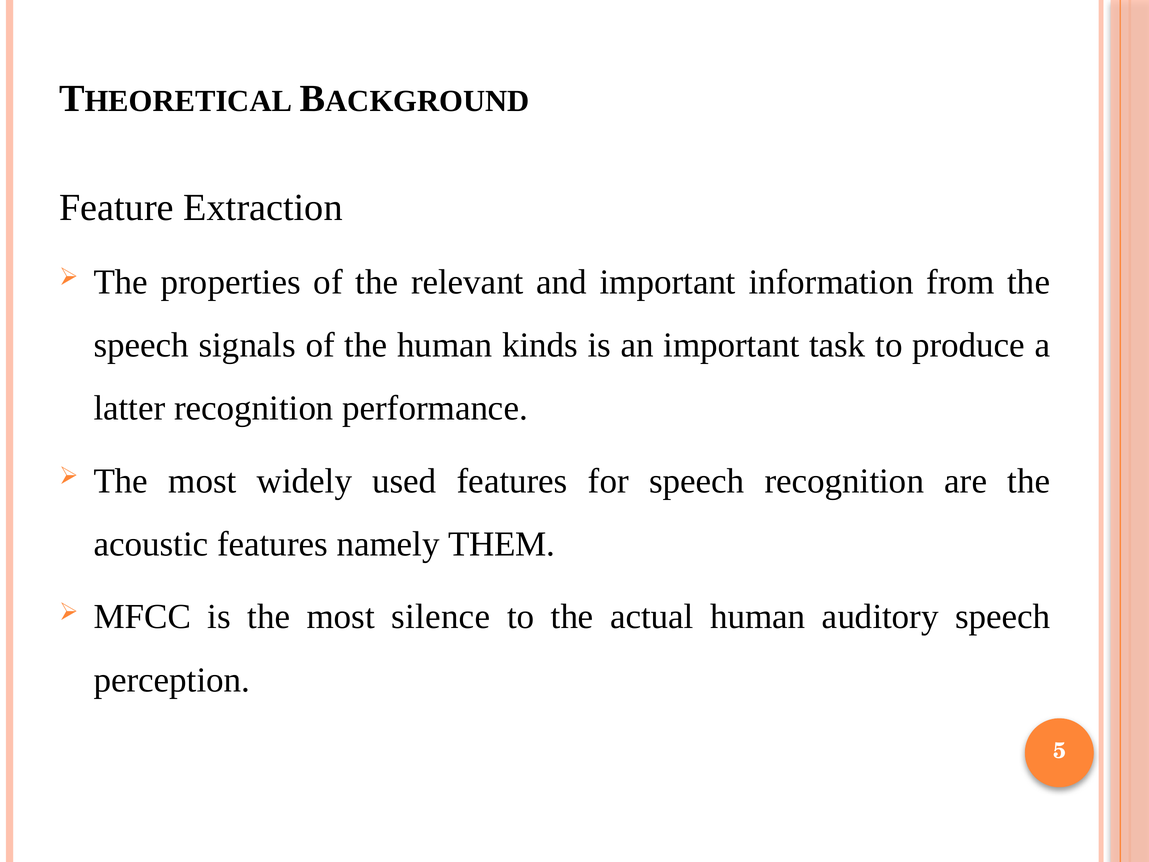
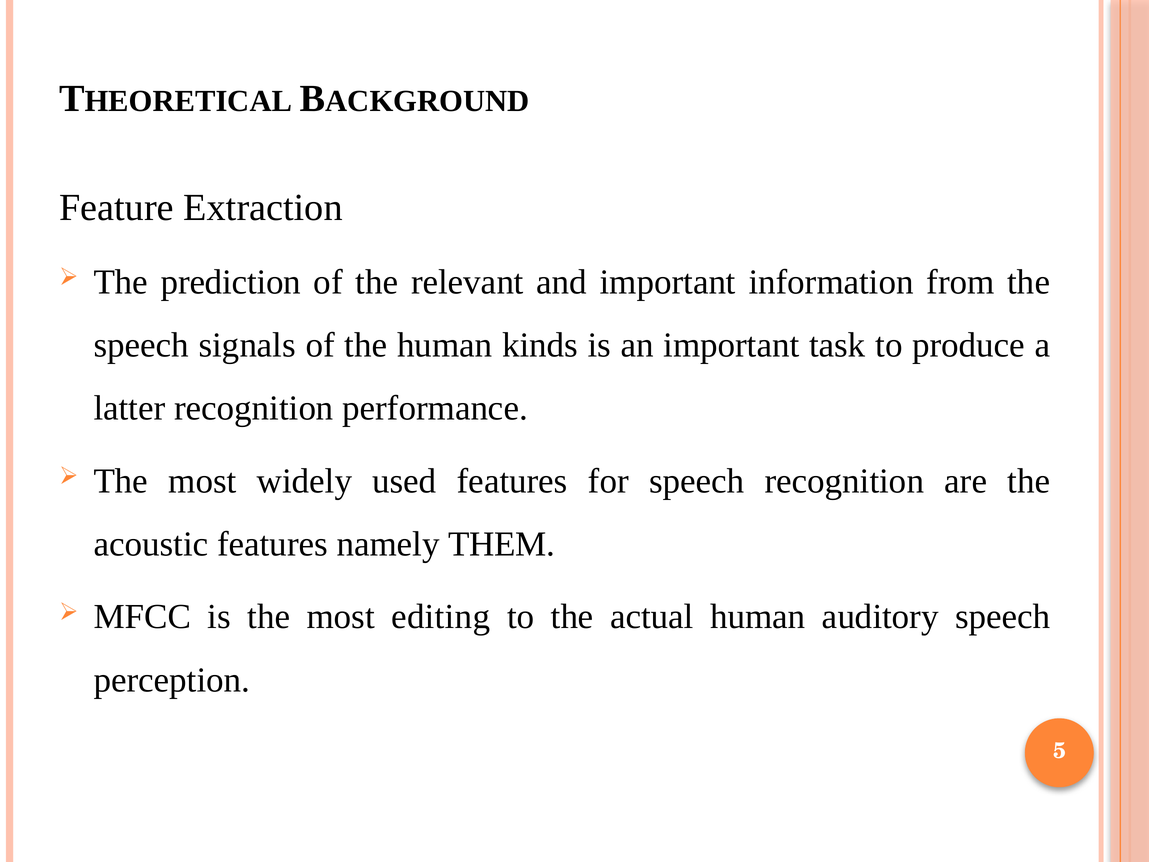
properties: properties -> prediction (231, 282)
silence: silence -> editing (441, 617)
